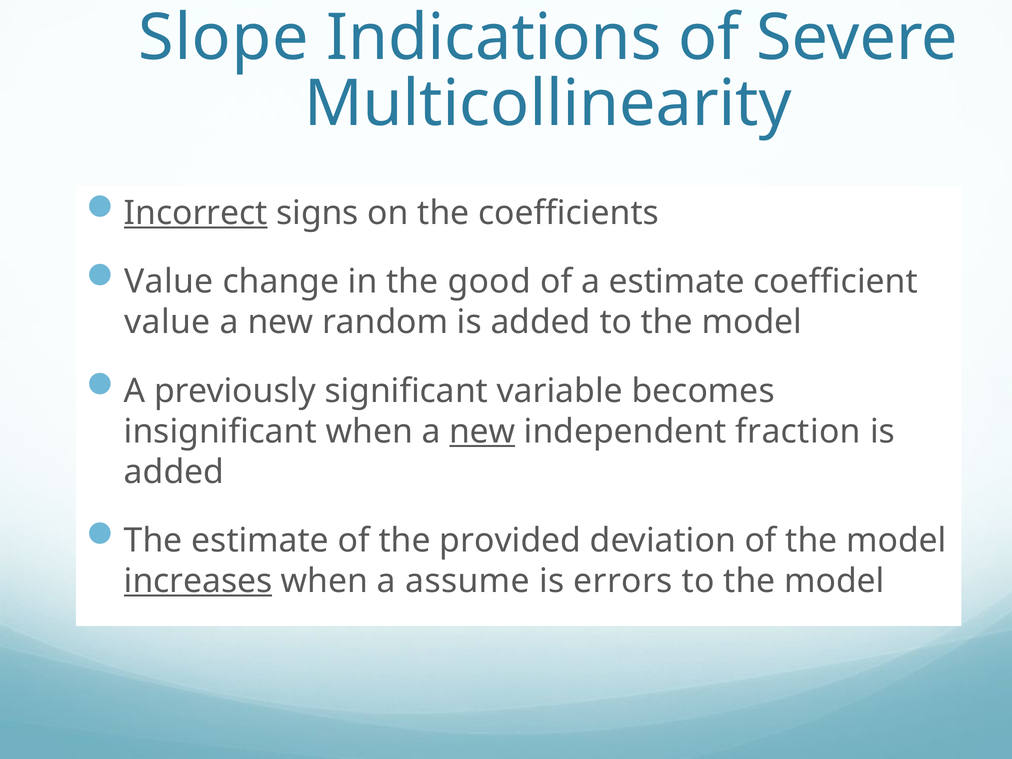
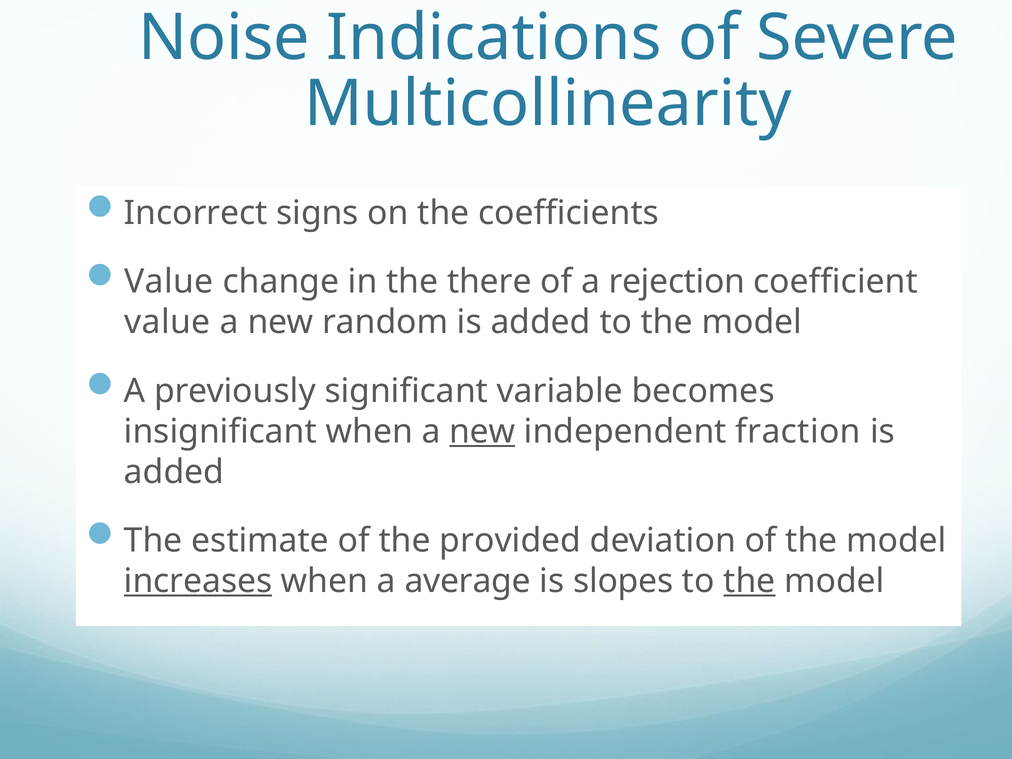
Slope: Slope -> Noise (224, 38)
Incorrect underline: present -> none (196, 213)
good: good -> there (489, 282)
a estimate: estimate -> rejection (677, 282)
assume: assume -> average (468, 581)
errors: errors -> slopes (623, 581)
the underline: none -> present (749, 581)
